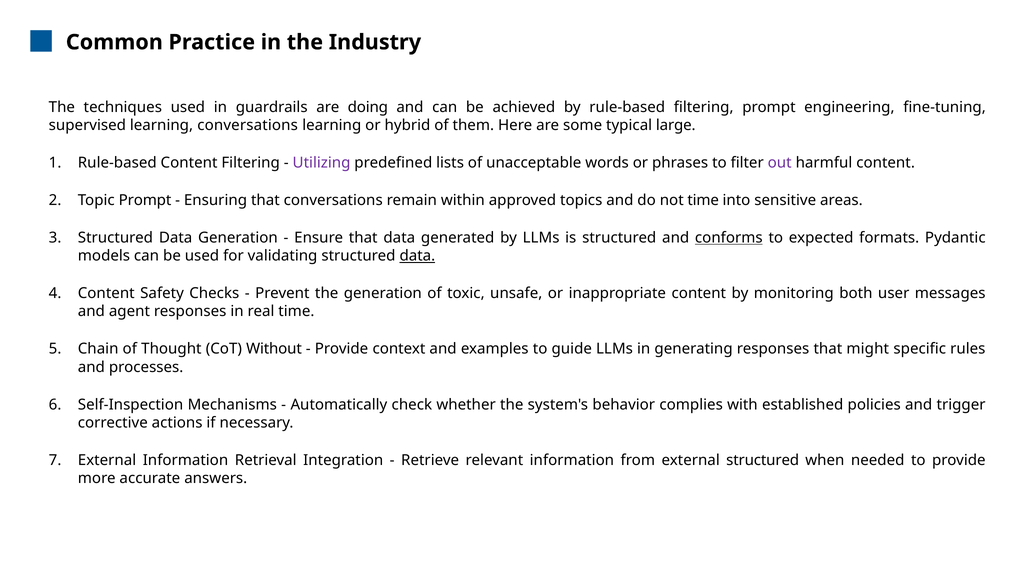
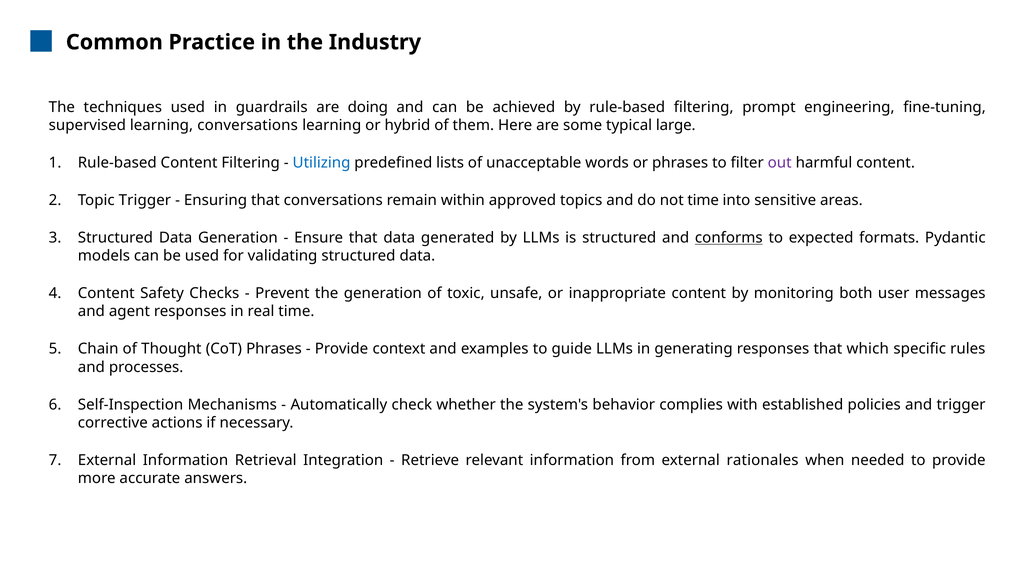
Utilizing colour: purple -> blue (322, 163)
Topic Prompt: Prompt -> Trigger (145, 200)
data underline: present -> none (417, 256)
CoT Without: Without -> Phrases (274, 349)
might: might -> which (868, 349)
external structured: structured -> rationales (763, 460)
